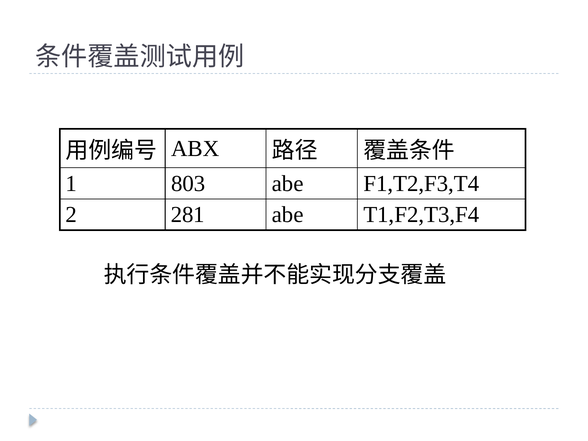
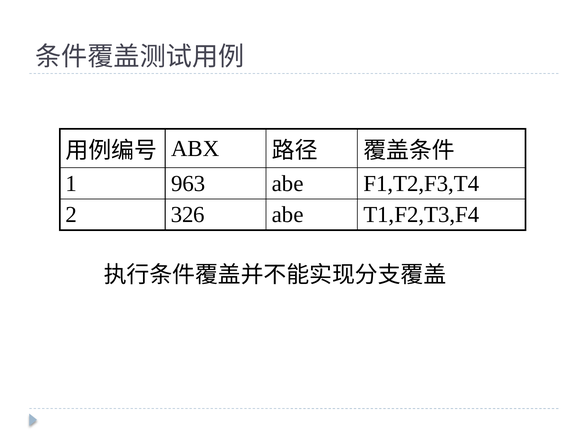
803: 803 -> 963 (188, 184)
281: 281 -> 326 (188, 215)
